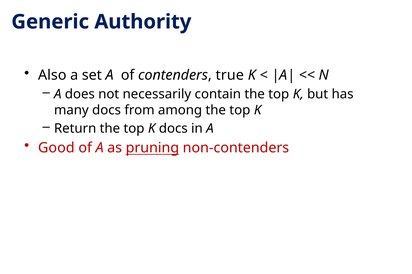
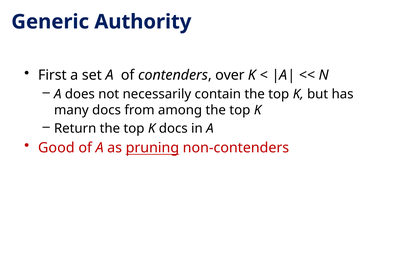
Also: Also -> First (52, 75)
true: true -> over (230, 75)
